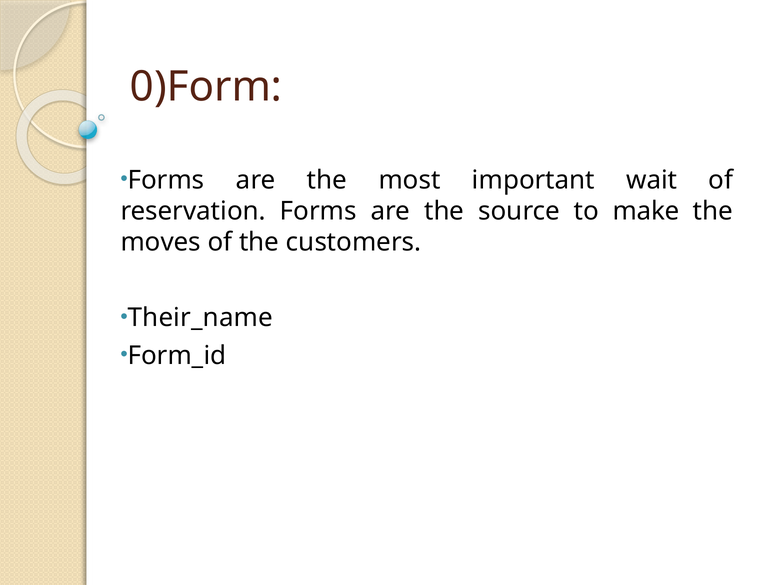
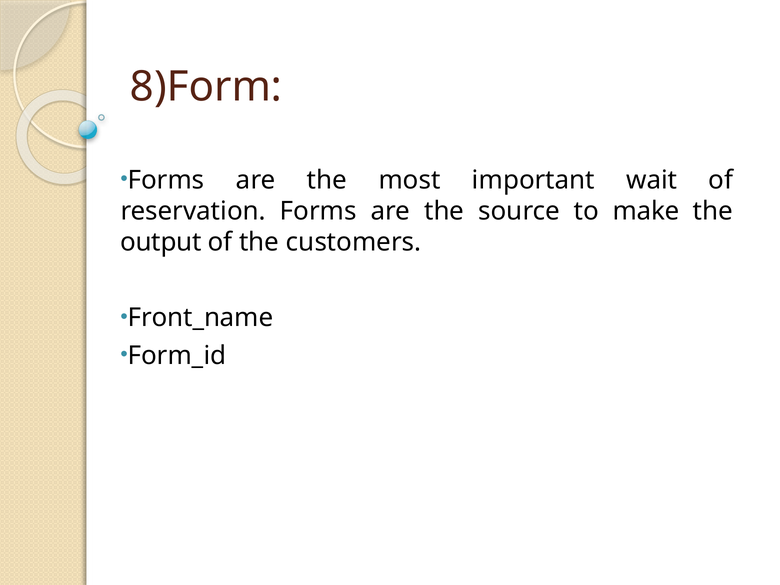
0)Form: 0)Form -> 8)Form (206, 87)
moves: moves -> output (161, 242)
Their_name: Their_name -> Front_name (201, 318)
